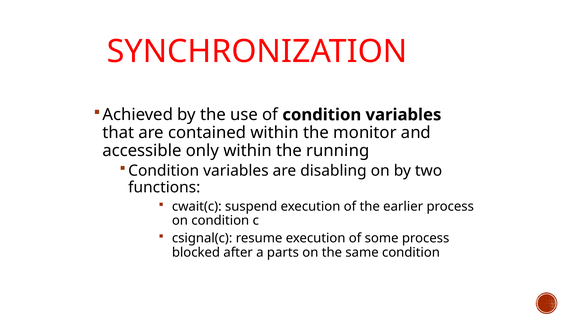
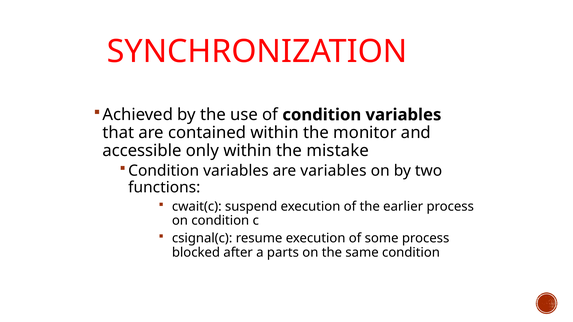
running: running -> mistake (338, 151)
are disabling: disabling -> variables (333, 171)
